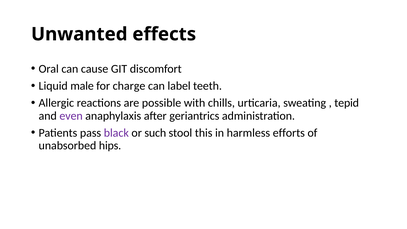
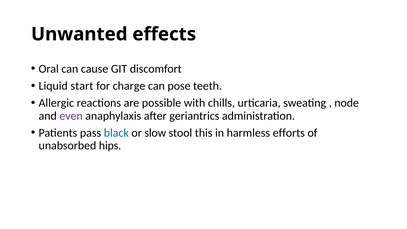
male: male -> start (82, 86)
label: label -> pose (179, 86)
tepid: tepid -> node (347, 103)
black colour: purple -> blue (116, 133)
such: such -> slow (155, 133)
